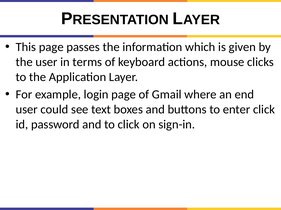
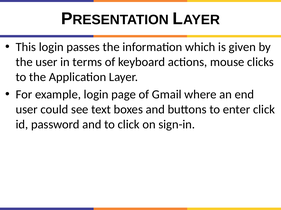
This page: page -> login (51, 47)
